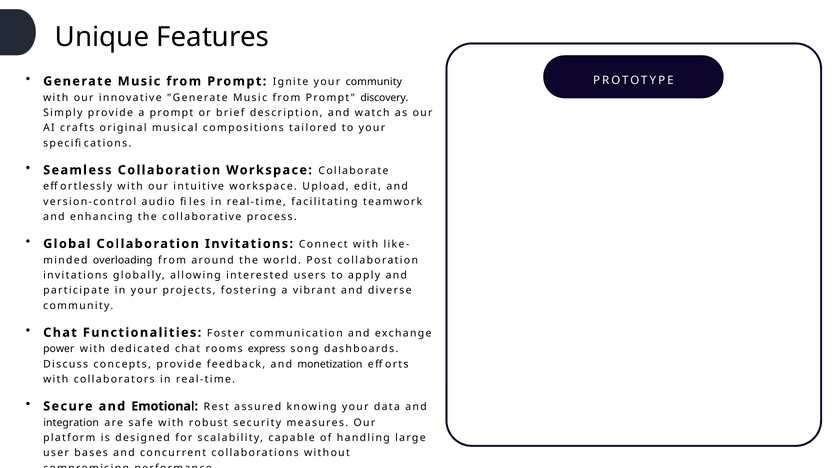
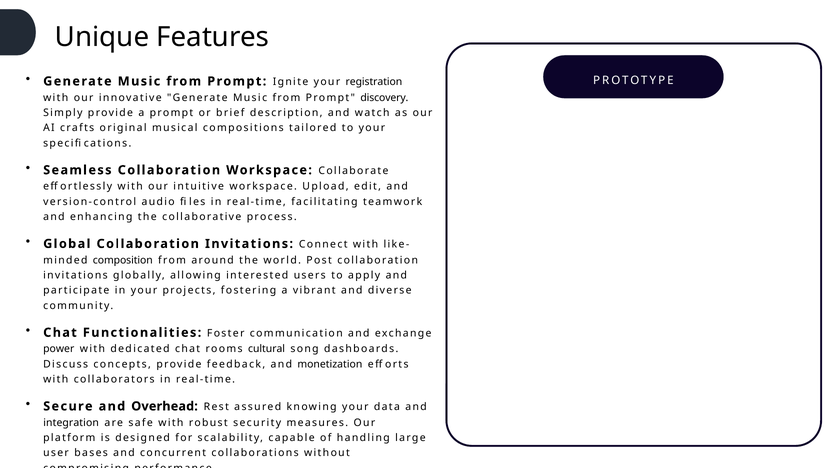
your community: community -> registration (374, 82)
overloading: overloading -> composition (123, 260)
express: express -> cultural (267, 349)
Emotional: Emotional -> Overhead (165, 406)
